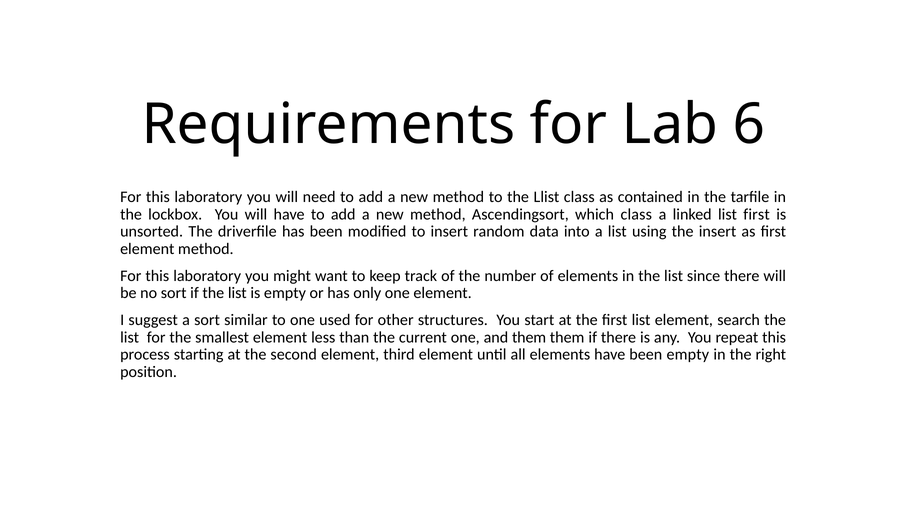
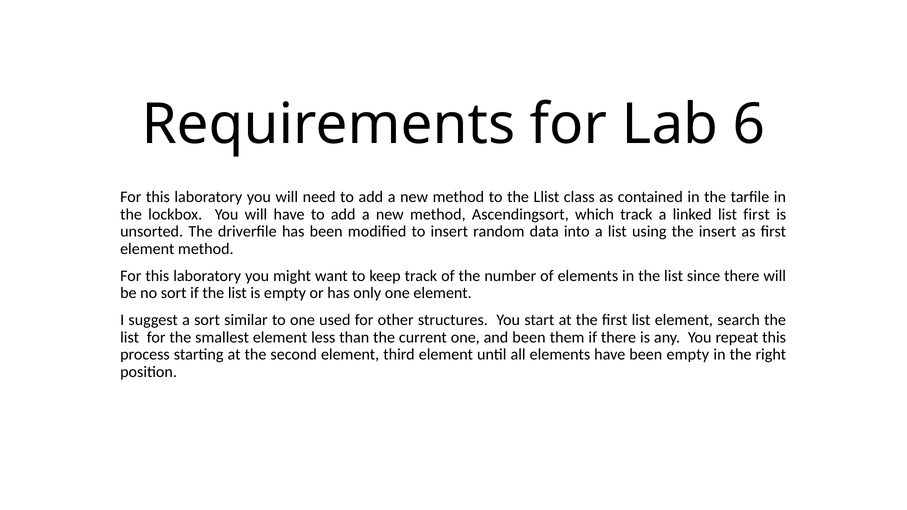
which class: class -> track (636, 214)
and them: them -> been (529, 337)
